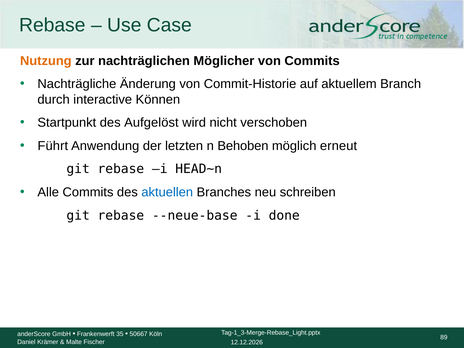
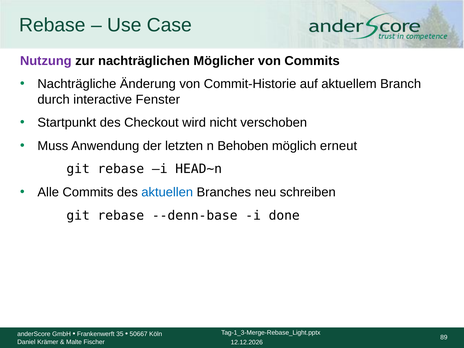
Nutzung colour: orange -> purple (46, 61)
Können: Können -> Fenster (158, 99)
Aufgelöst: Aufgelöst -> Checkout (151, 123)
Führt: Führt -> Muss (53, 146)
--neue-base: --neue-base -> --denn-base (195, 215)
